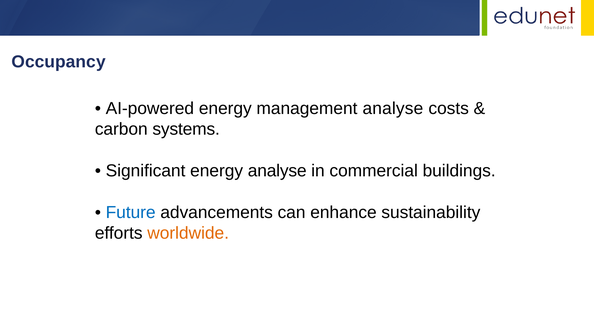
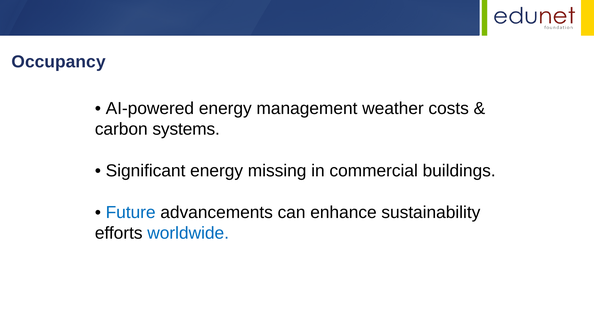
management analyse: analyse -> weather (393, 108)
energy analyse: analyse -> missing (277, 171)
worldwide colour: orange -> blue (188, 233)
